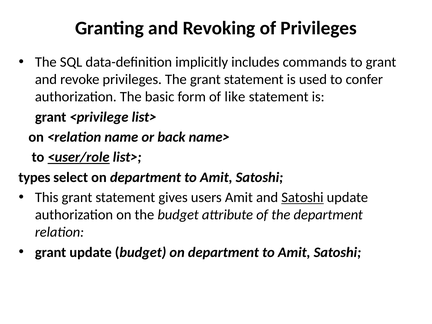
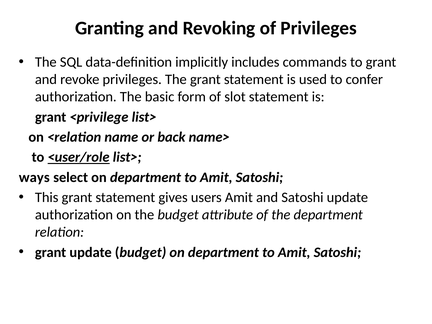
like: like -> slot (235, 97)
types: types -> ways (34, 177)
Satoshi underline: present -> none (302, 198)
